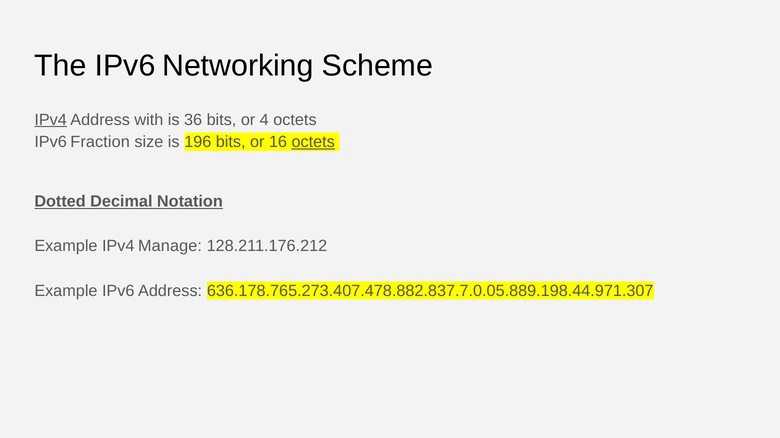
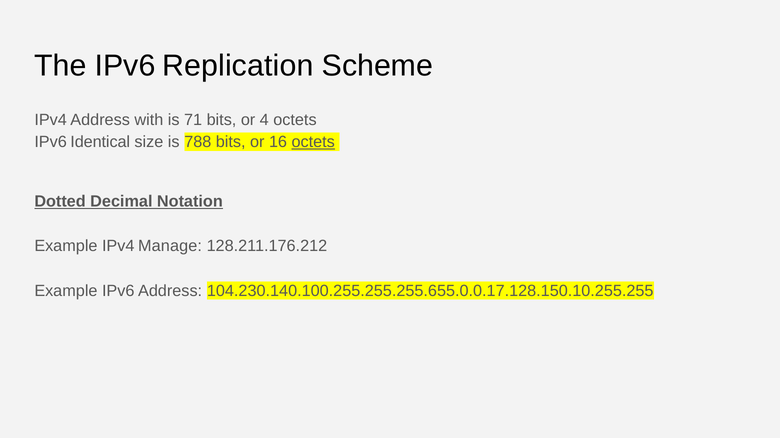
Networking: Networking -> Replication (238, 66)
IPv4 underline: present -> none (51, 120)
36: 36 -> 71 (193, 120)
Fraction: Fraction -> Identical (100, 142)
196: 196 -> 788 (198, 142)
636.178.765.273.407.478.882.837.7.0.05.889.198.44.971.307: 636.178.765.273.407.478.882.837.7.0.05.889.198.44.971.307 -> 104.230.140.100.255.255.255.655.0.0.17.128.150.10.255.255 (430, 291)
